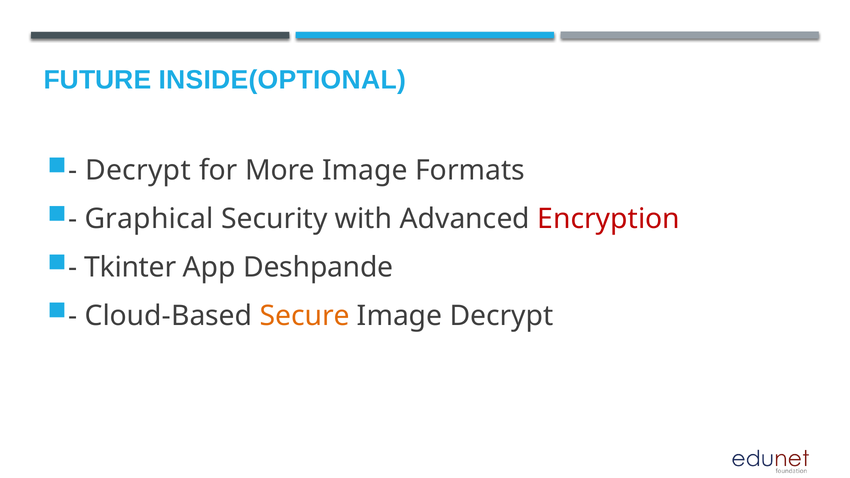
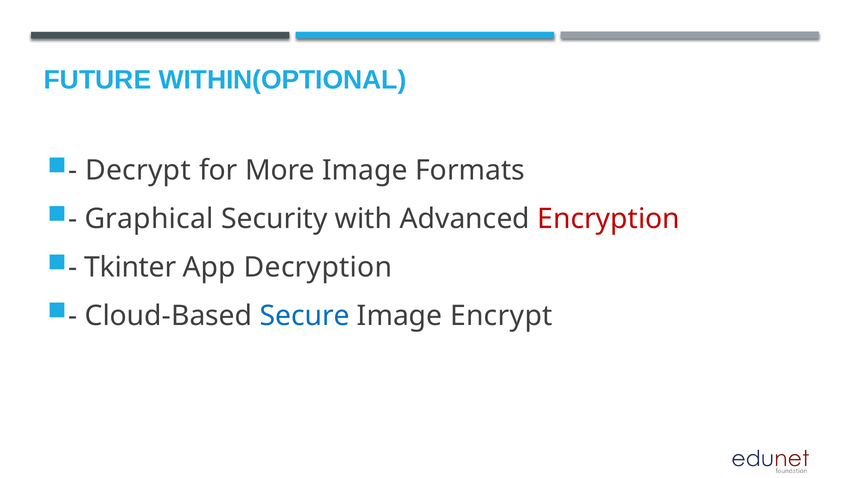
INSIDE(OPTIONAL: INSIDE(OPTIONAL -> WITHIN(OPTIONAL (283, 80)
Deshpande: Deshpande -> Decryption (318, 267)
Secure colour: orange -> blue (305, 316)
Image Decrypt: Decrypt -> Encrypt (501, 316)
